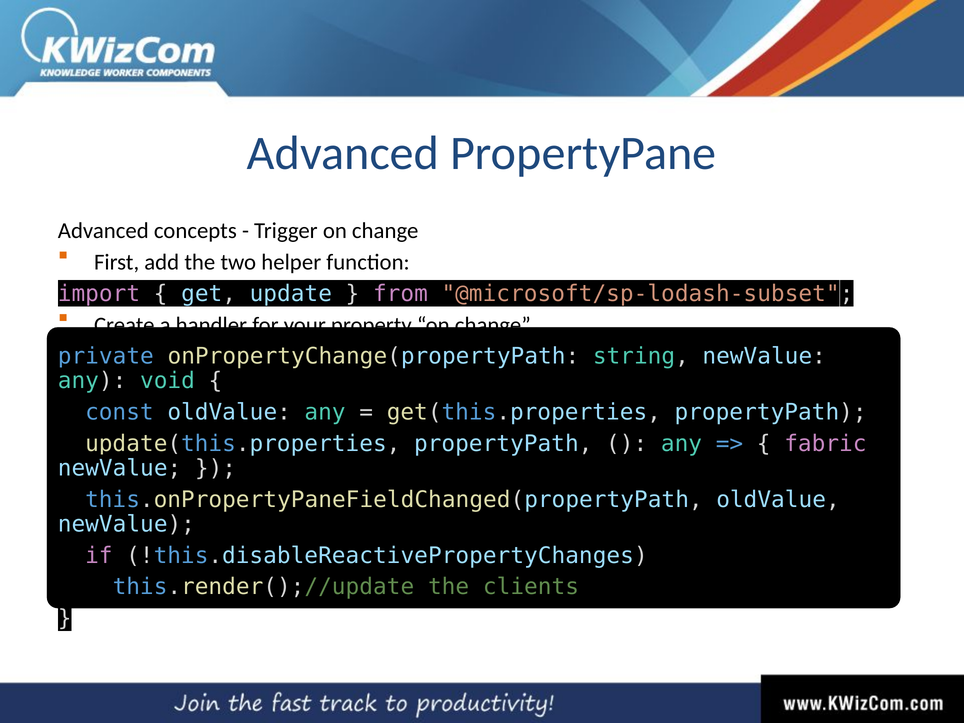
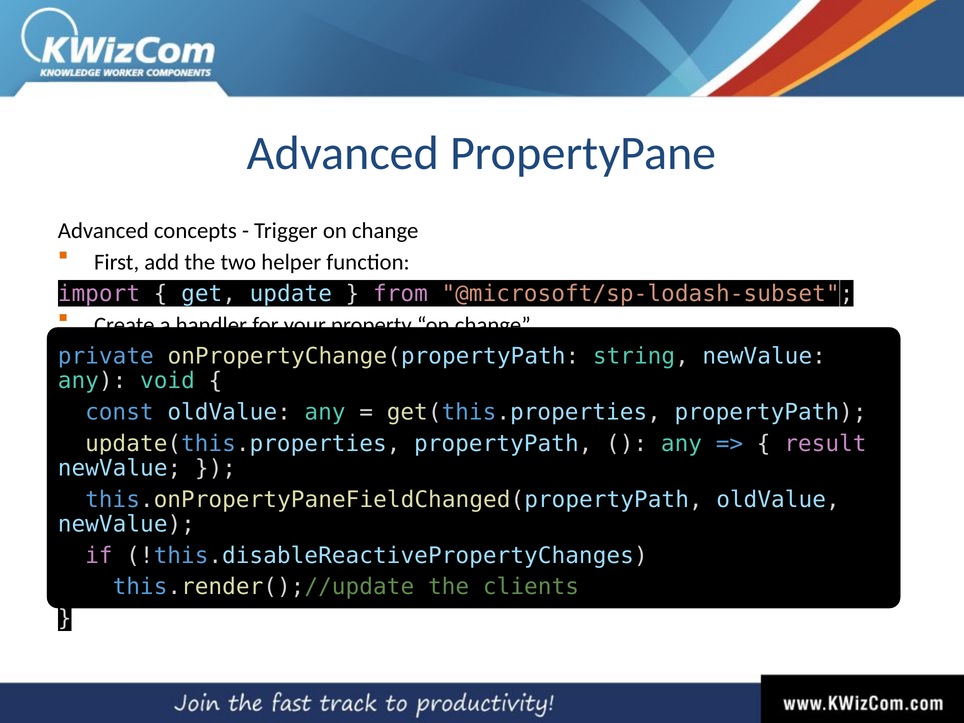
fabric: fabric -> result (825, 444)
